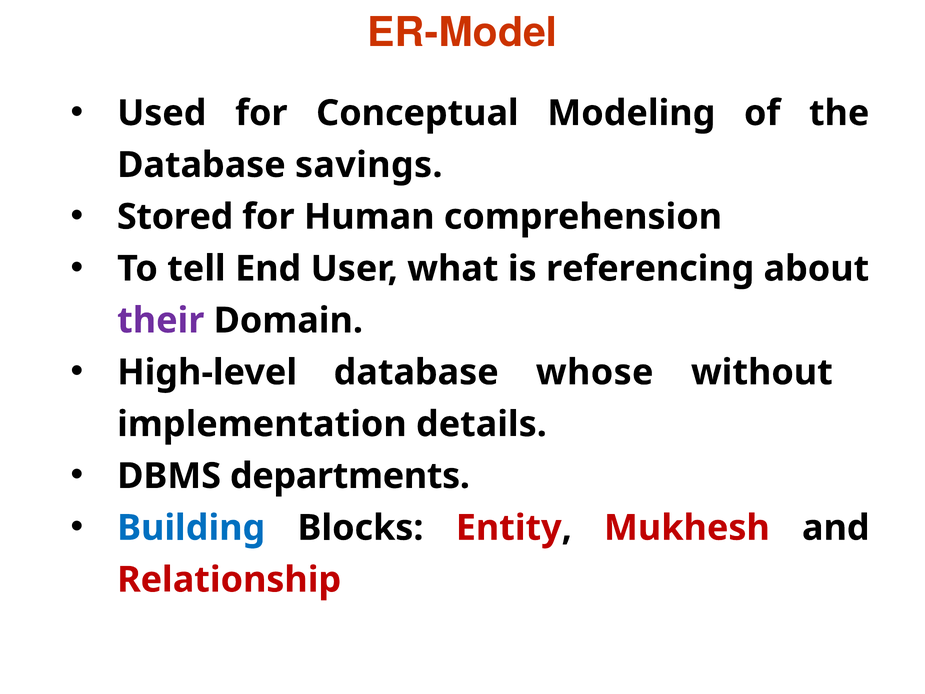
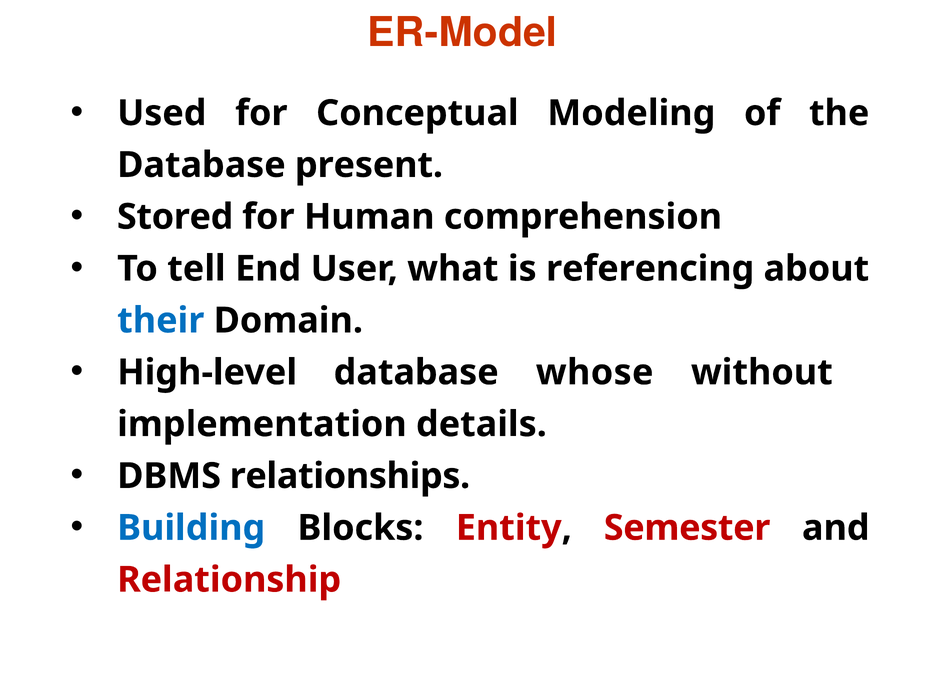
savings: savings -> present (369, 165)
their colour: purple -> blue (161, 320)
departments: departments -> relationships (350, 476)
Mukhesh: Mukhesh -> Semester (687, 528)
